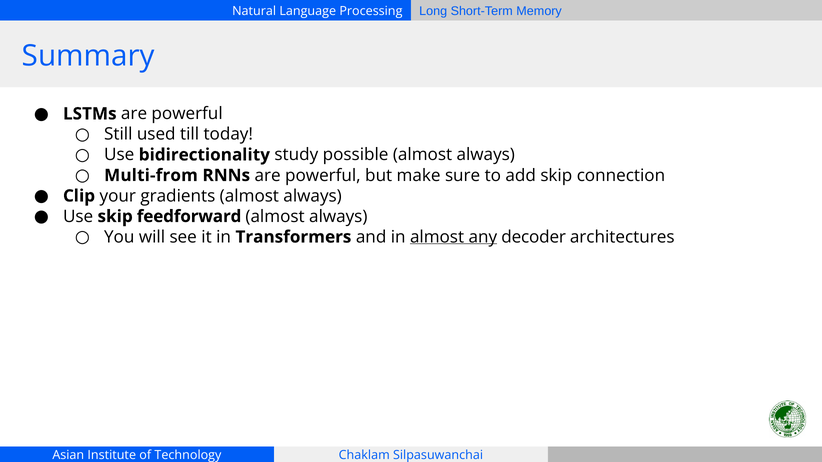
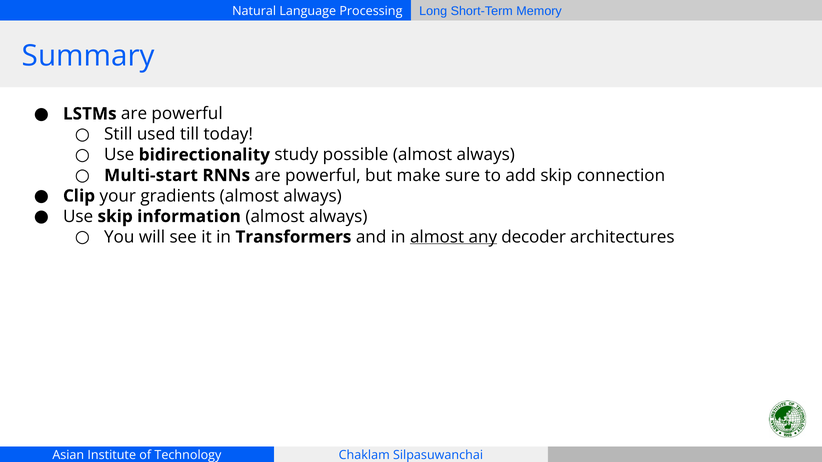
Multi-from: Multi-from -> Multi-start (151, 176)
feedforward: feedforward -> information (189, 217)
